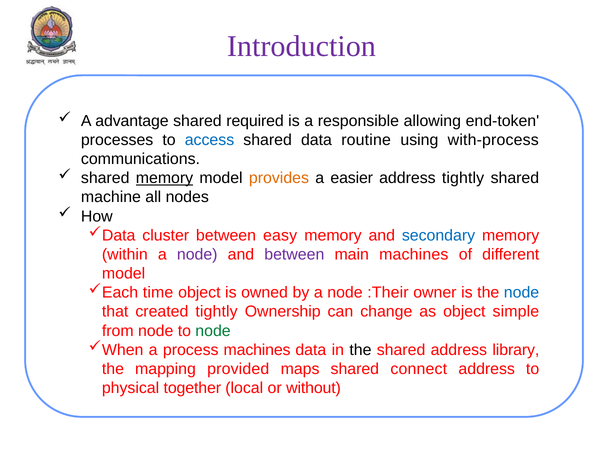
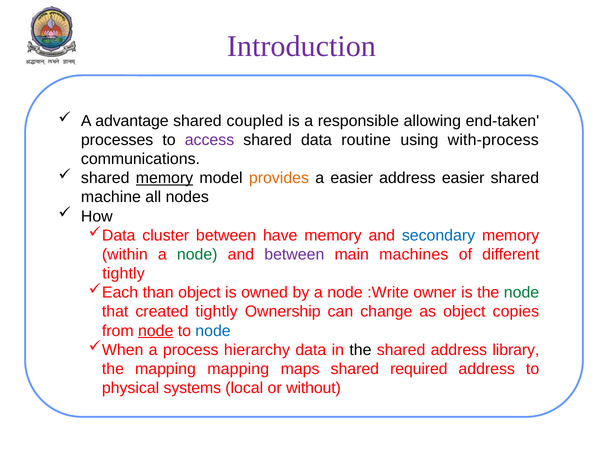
required: required -> coupled (255, 121)
end-token: end-token -> end-taken (502, 121)
access colour: blue -> purple (209, 140)
address tightly: tightly -> easier (463, 178)
easy: easy -> have (280, 236)
node colour: purple -> green (197, 255)
model: model -> tightly (123, 274)
time: time -> than (158, 293)
:Their: :Their -> :Write (388, 293)
node colour: blue -> green (522, 293)
simple: simple -> copies (516, 312)
node underline: none -> present (156, 331)
node colour: green -> blue (213, 331)
process machines: machines -> hierarchy (257, 350)
mapping provided: provided -> mapping (238, 369)
connect: connect -> required (419, 369)
together: together -> systems (192, 388)
